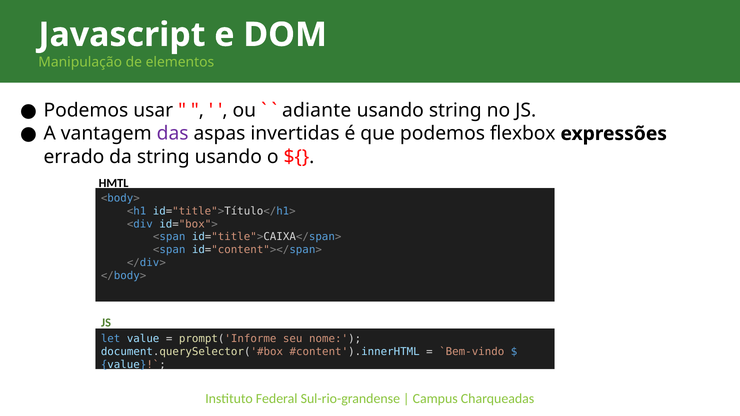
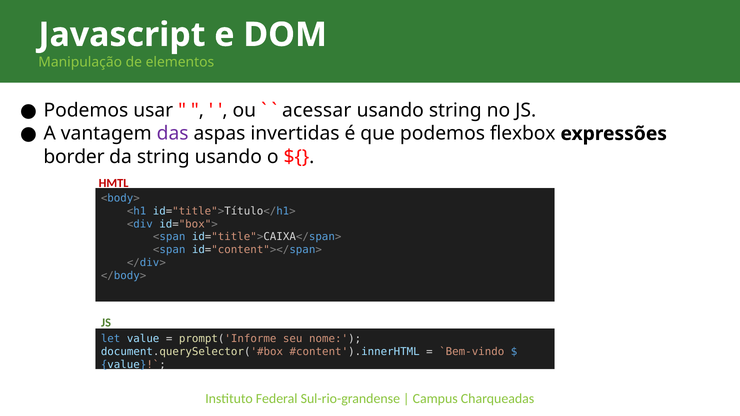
adiante: adiante -> acessar (317, 111)
errado: errado -> border (74, 157)
HMTL colour: black -> red (114, 183)
